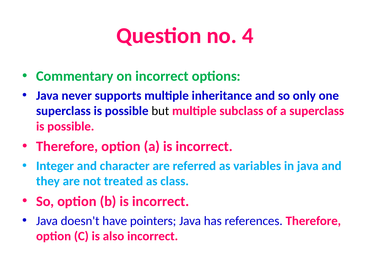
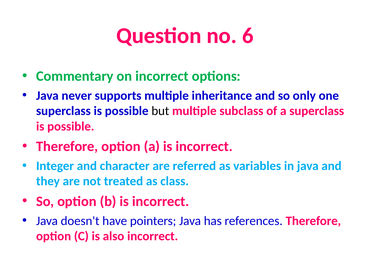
4: 4 -> 6 (248, 36)
